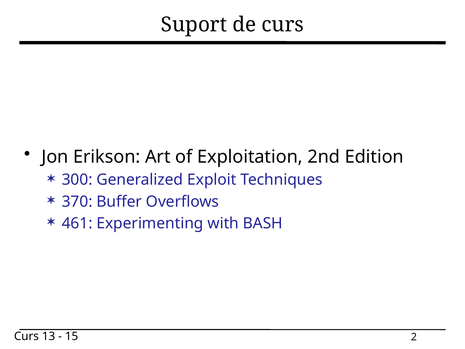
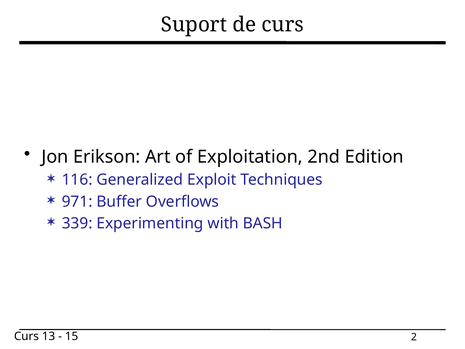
300: 300 -> 116 (77, 180)
370: 370 -> 971 (77, 201)
461: 461 -> 339 (77, 223)
